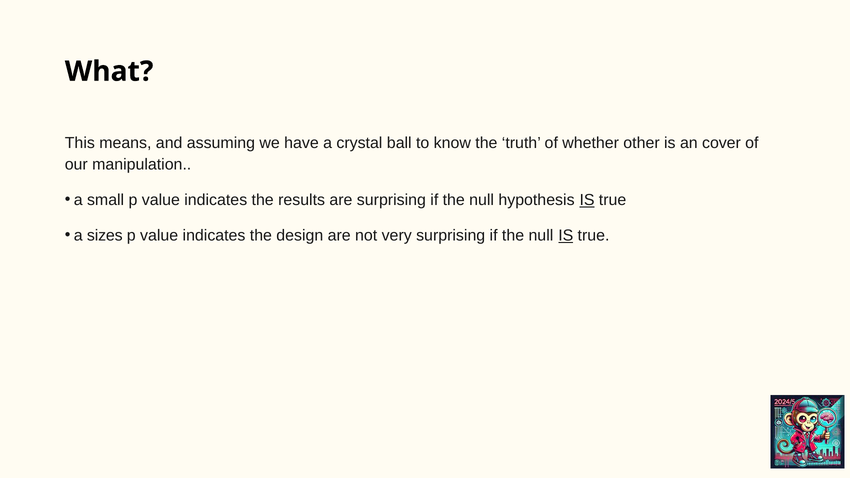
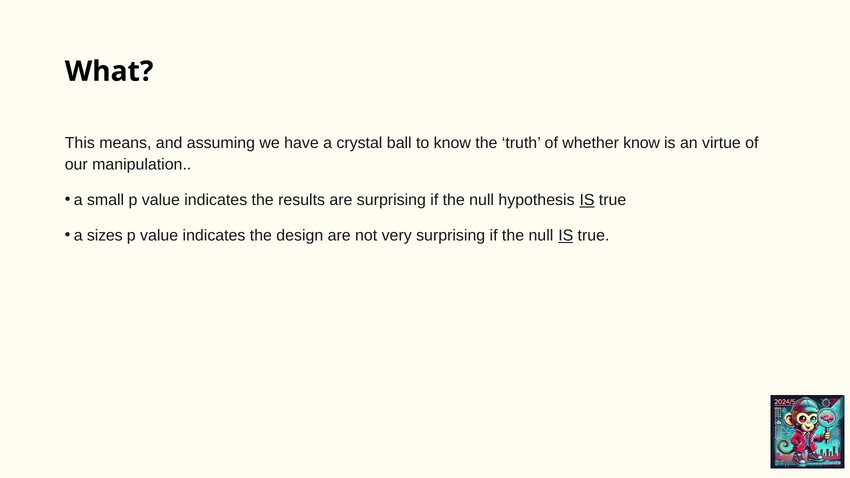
whether other: other -> know (642, 143)
cover: cover -> virtue (721, 143)
